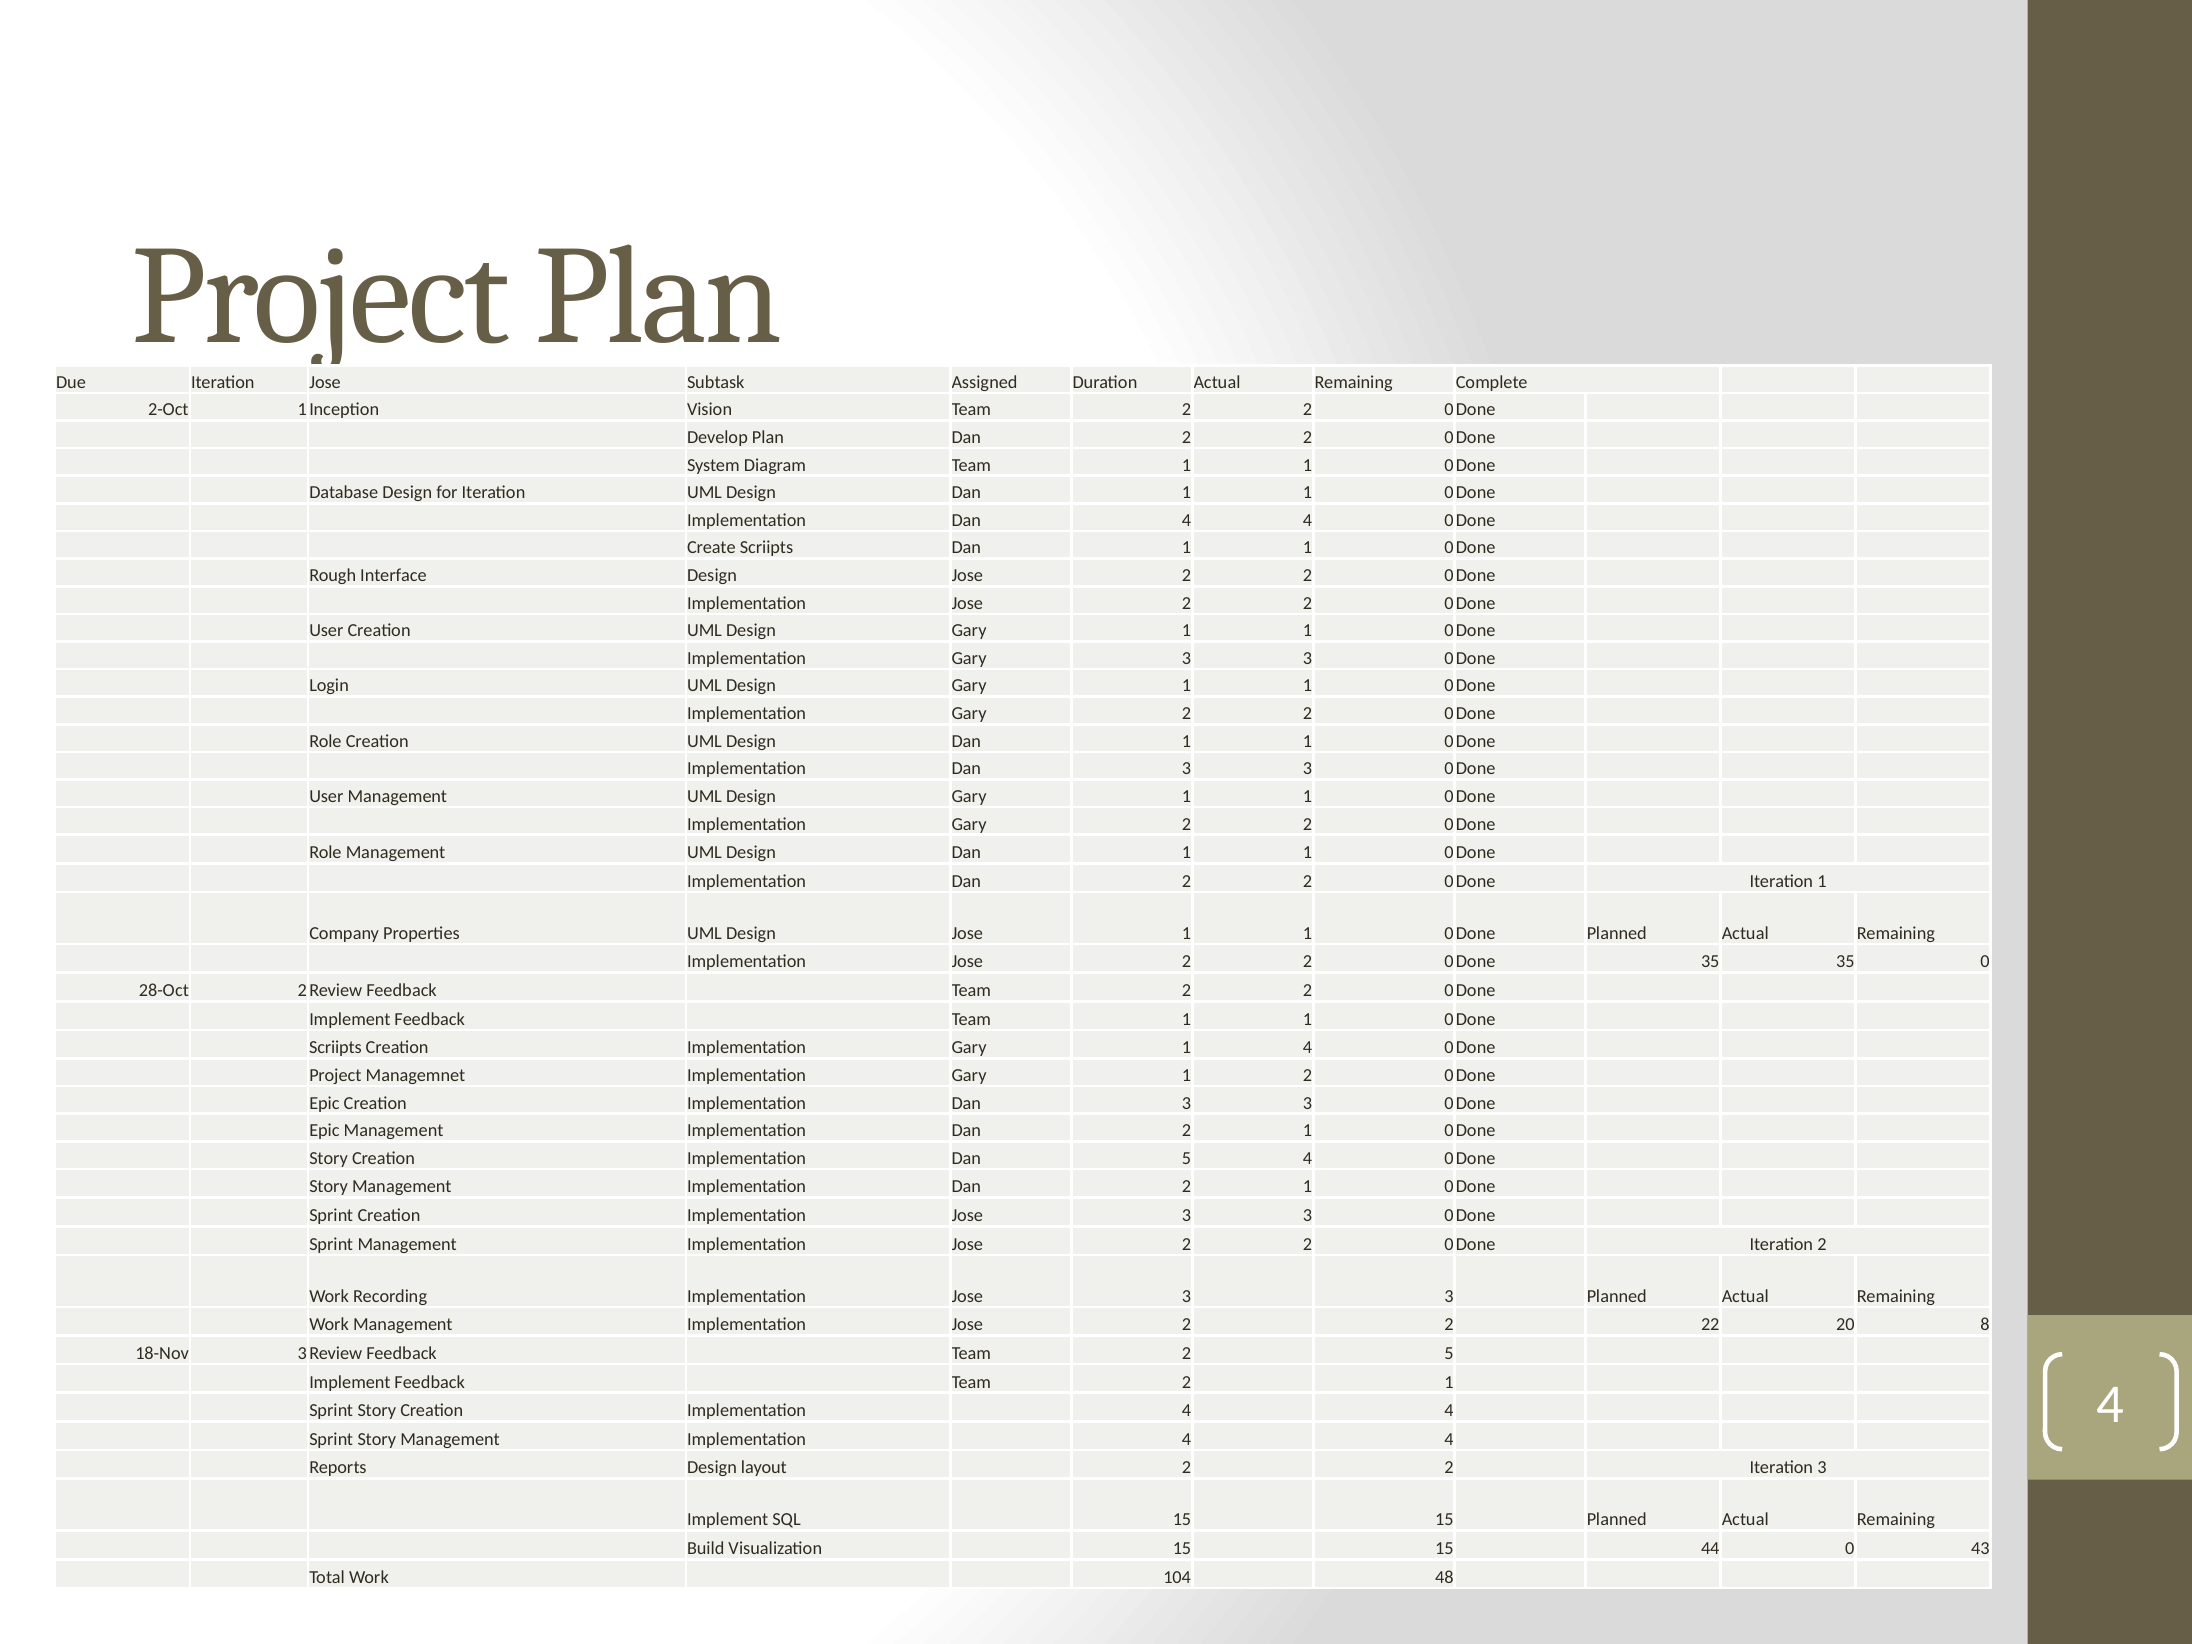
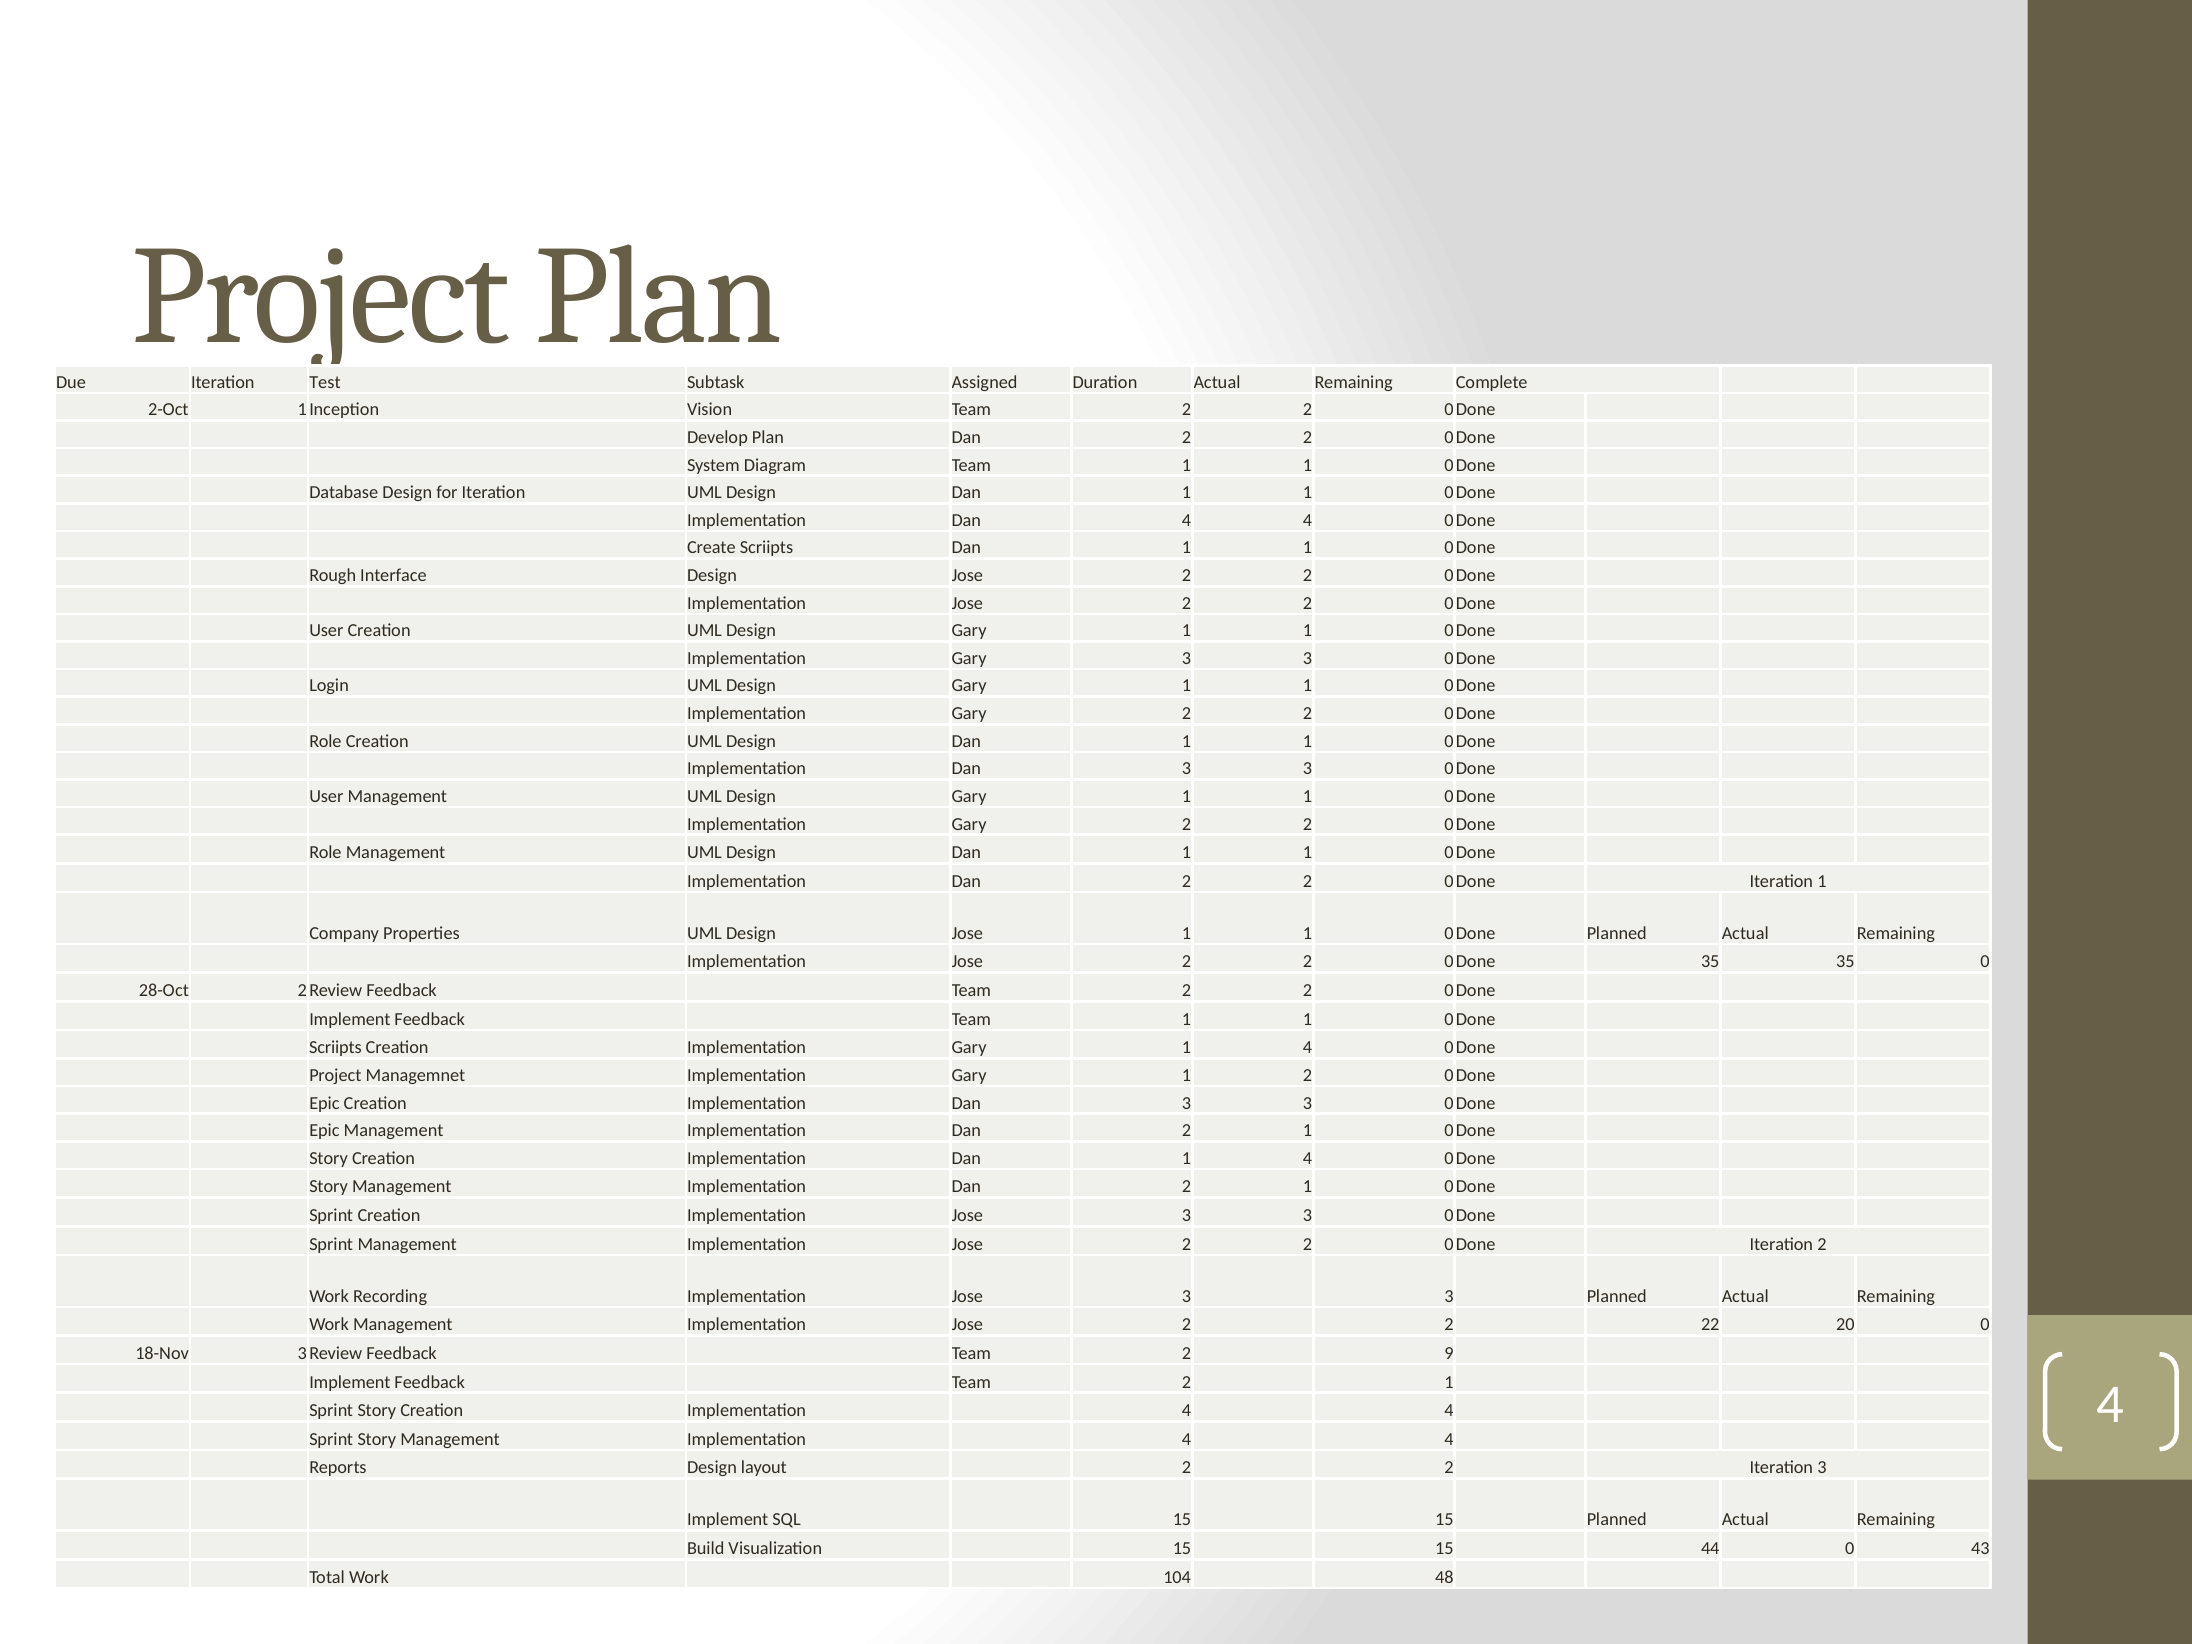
Iteration Jose: Jose -> Test (325, 382)
Implementation Dan 5: 5 -> 1 (1187, 1158)
20 8: 8 -> 0 (1985, 1325)
2 5: 5 -> 9 (1449, 1353)
